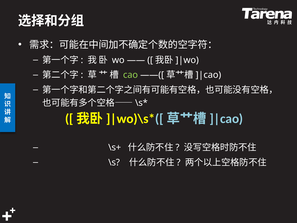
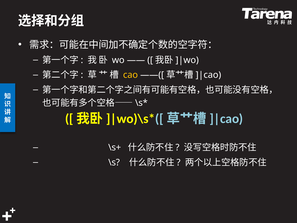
cao colour: light green -> yellow (130, 75)
